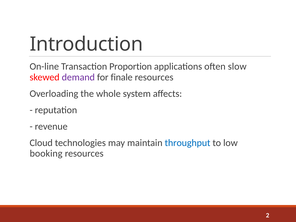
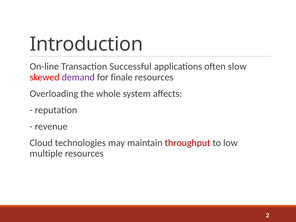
Proportion: Proportion -> Successful (130, 67)
throughput colour: blue -> red (188, 143)
booking: booking -> multiple (46, 153)
